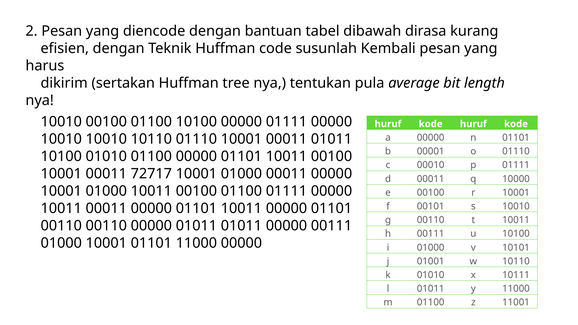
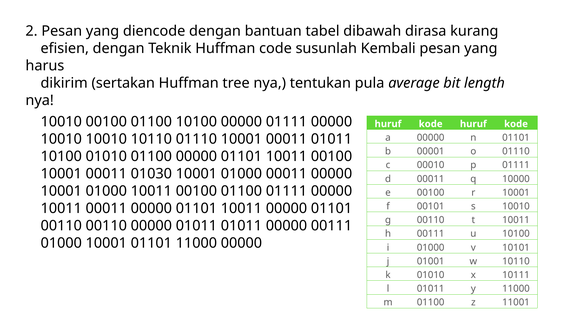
72717: 72717 -> 01030 (151, 174)
